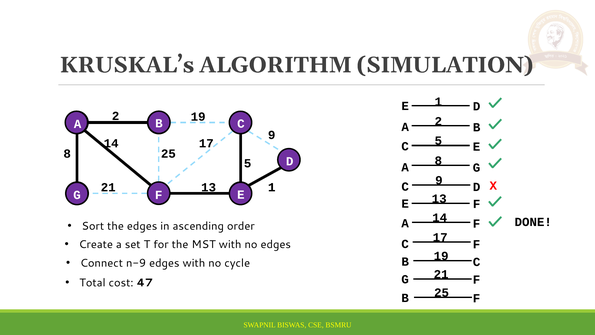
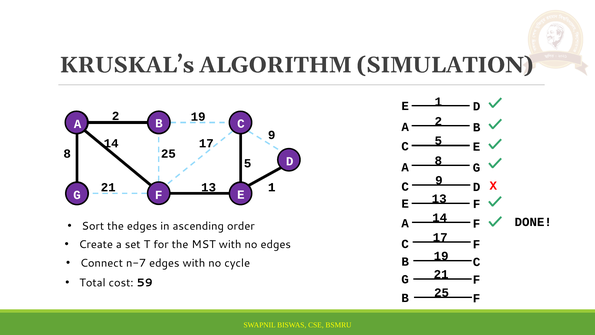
n-9: n-9 -> n-7 (136, 263)
47: 47 -> 59 (145, 282)
